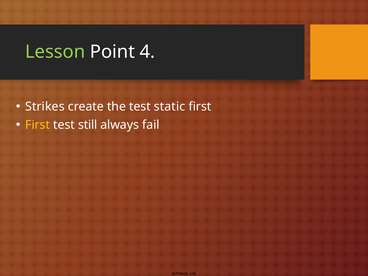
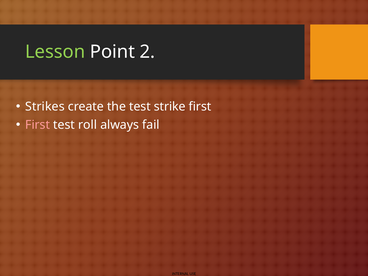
4: 4 -> 2 (147, 52)
static: static -> strike (170, 107)
First colour: yellow -> pink (38, 125)
still: still -> roll (88, 125)
